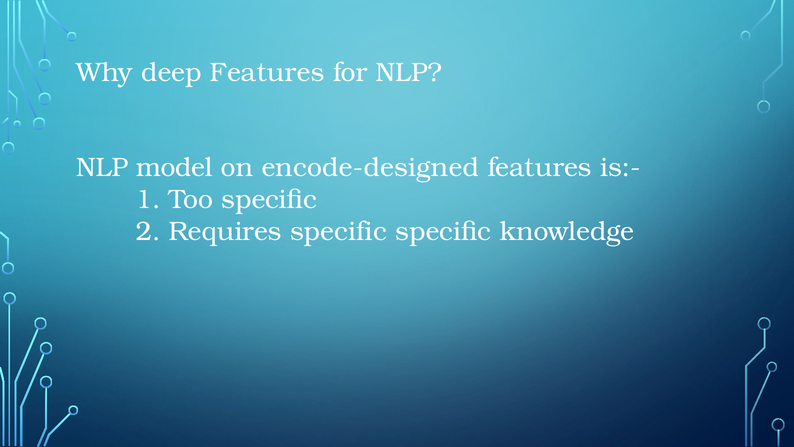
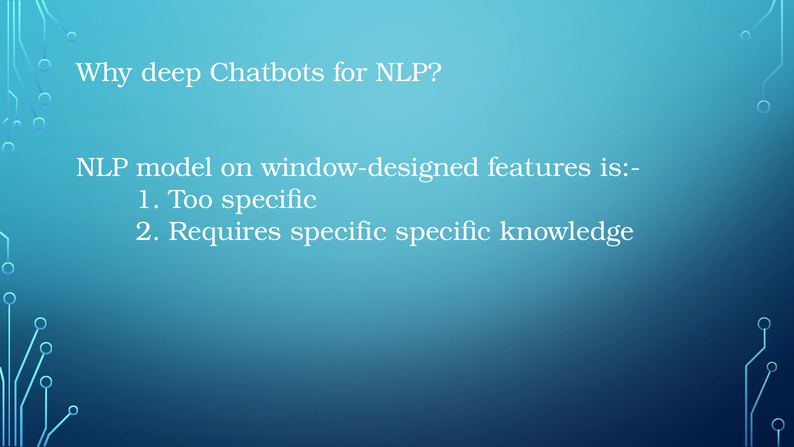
deep Features: Features -> Chatbots (267, 72)
encode-designed: encode-designed -> window-designed (370, 168)
